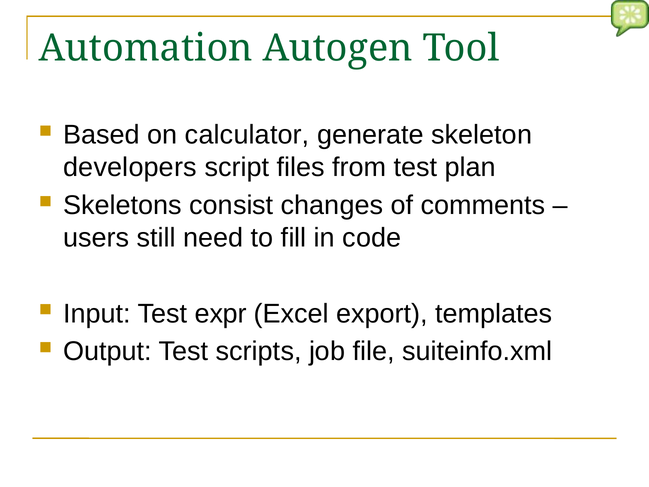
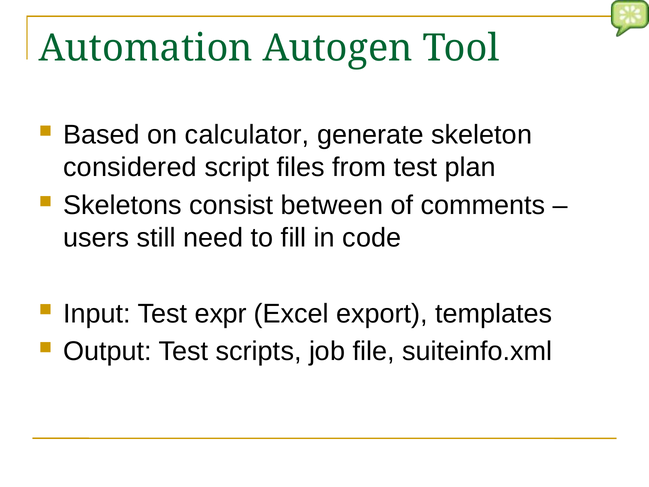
developers: developers -> considered (130, 167)
changes: changes -> between (332, 205)
